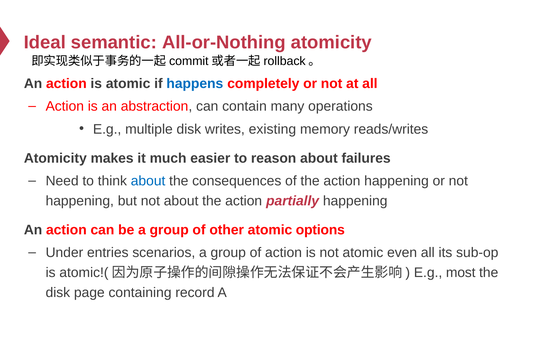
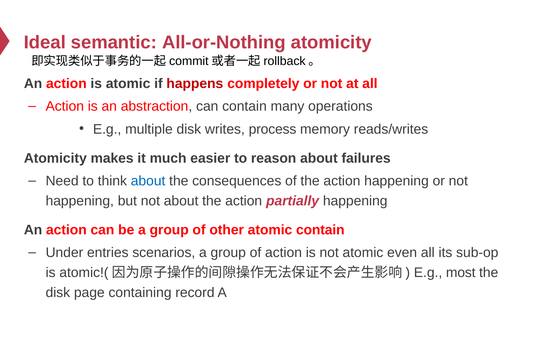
happens colour: blue -> red (195, 84)
existing: existing -> process (273, 129)
atomic options: options -> contain (320, 230)
